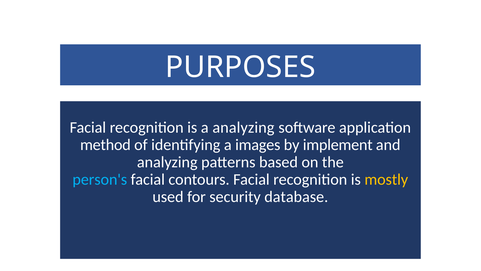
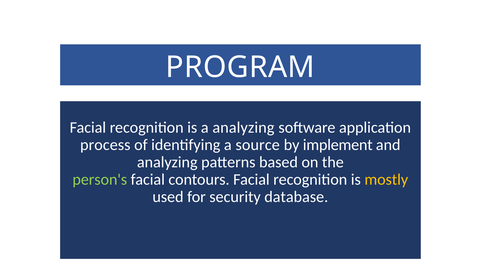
PURPOSES: PURPOSES -> PROGRAM (240, 67)
method: method -> process (105, 145)
images: images -> source (258, 145)
person's colour: light blue -> light green (100, 179)
